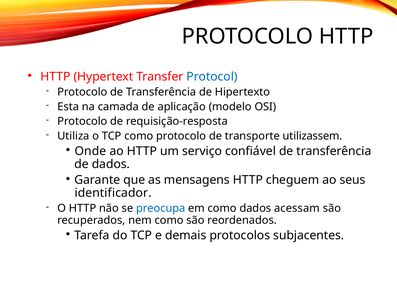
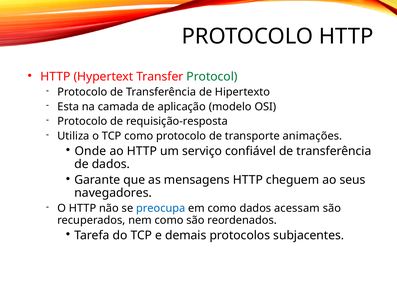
Protocol colour: blue -> green (212, 77)
utilizassem: utilizassem -> animações (312, 136)
identificador: identificador -> navegadores (113, 193)
